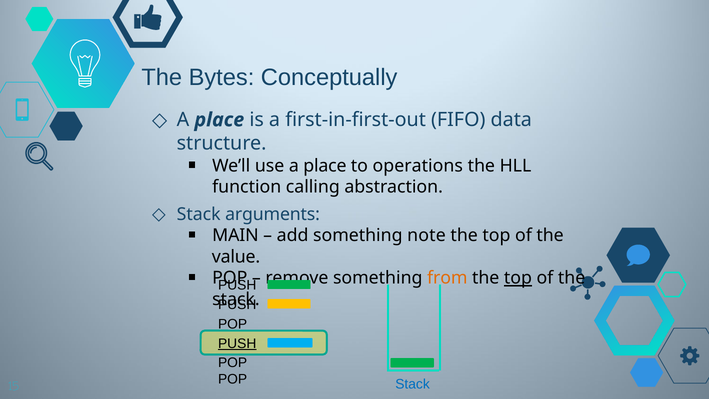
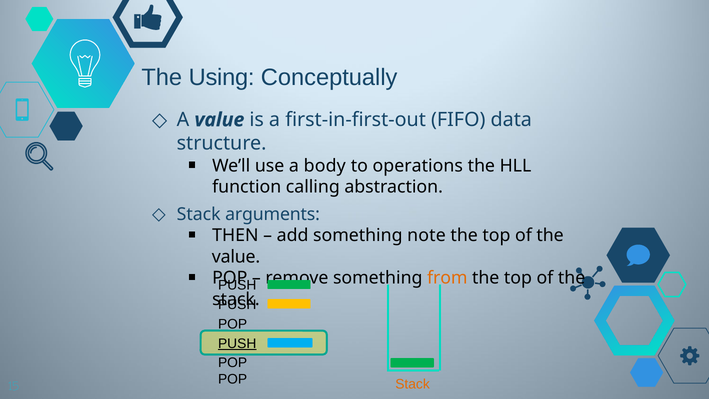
Bytes: Bytes -> Using (222, 77)
place: place -> value (219, 120)
use a place: place -> body (325, 166)
MAIN: MAIN -> THEN (235, 235)
top underline: present -> none (518, 278)
Stack colour: blue -> orange (413, 384)
